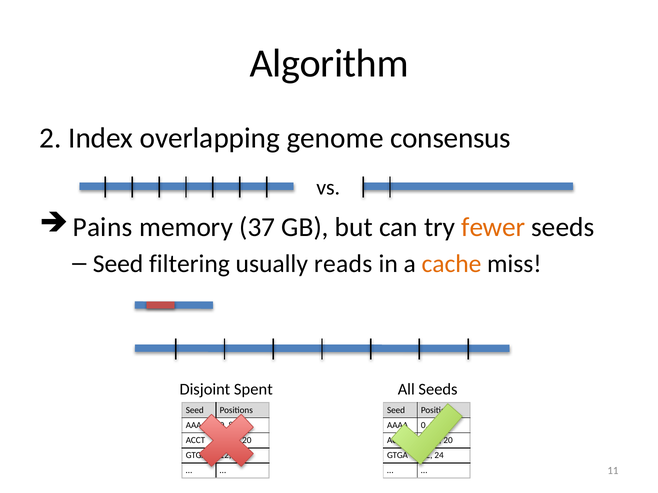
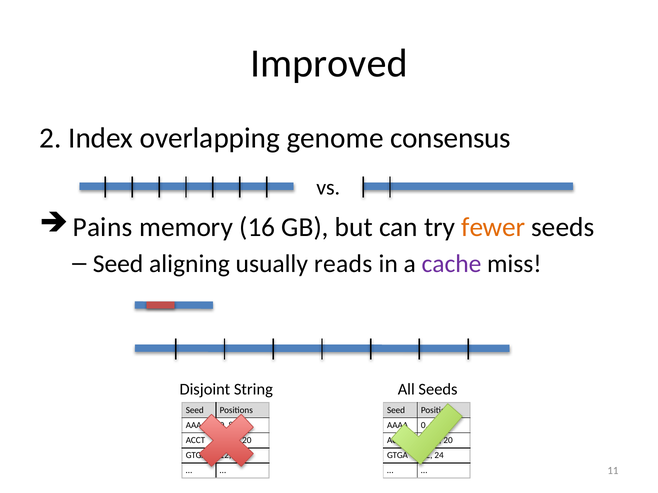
Algorithm: Algorithm -> Improved (329, 64)
memory 37: 37 -> 16 (257, 227)
filtering: filtering -> aligning (189, 264)
cache colour: orange -> purple (451, 264)
Spent: Spent -> String (253, 390)
